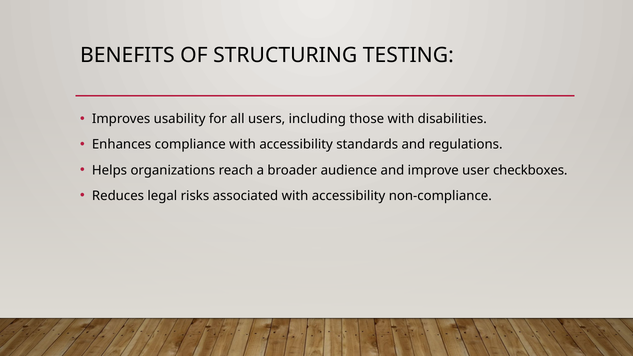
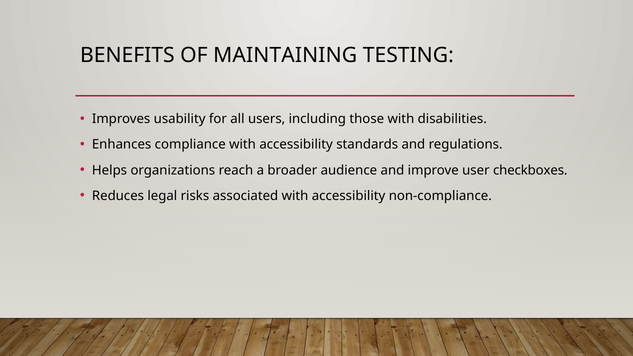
STRUCTURING: STRUCTURING -> MAINTAINING (285, 55)
